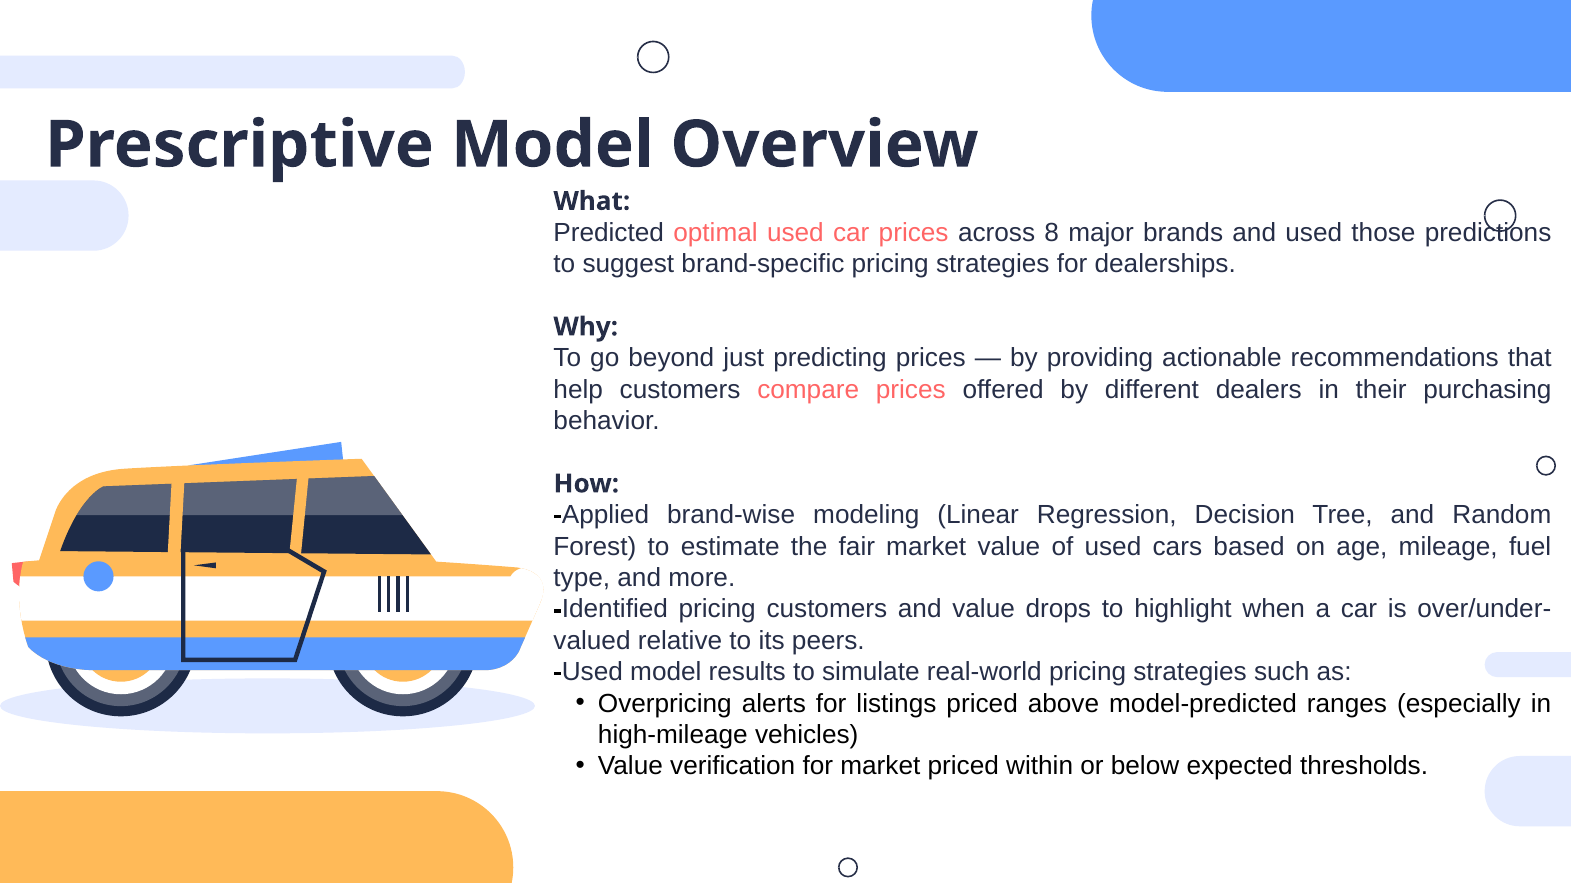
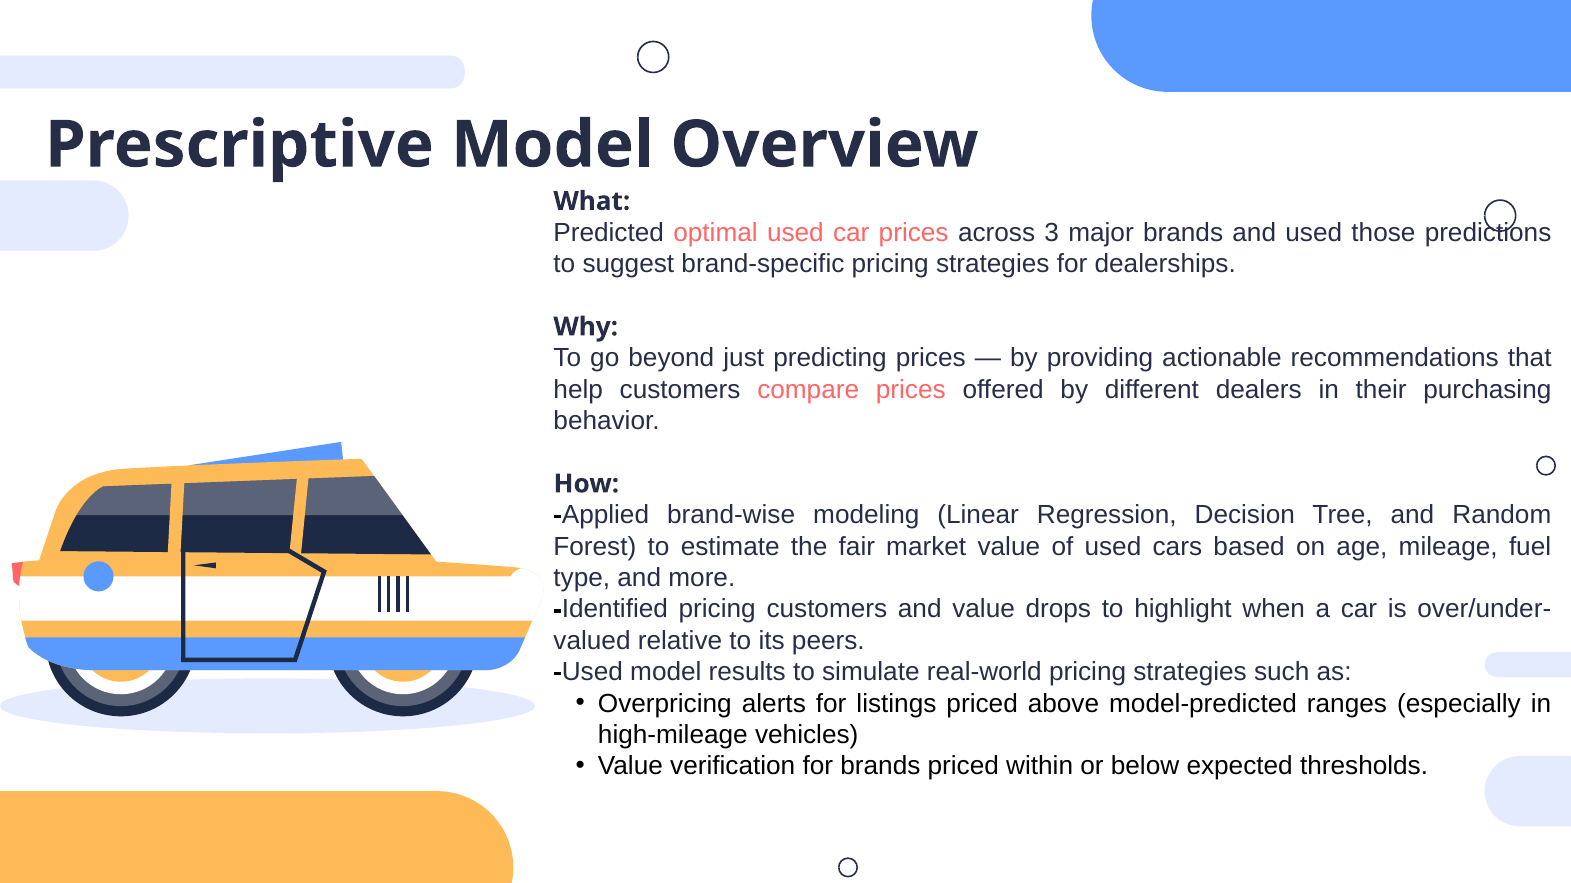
8: 8 -> 3 (1052, 233)
for market: market -> brands (880, 767)
